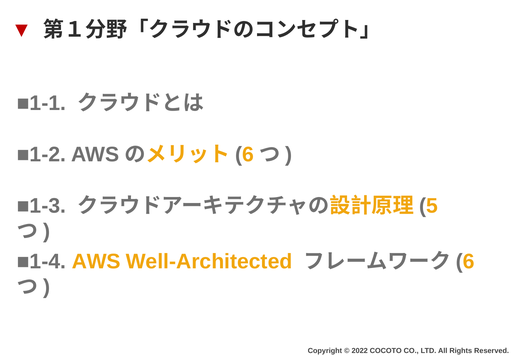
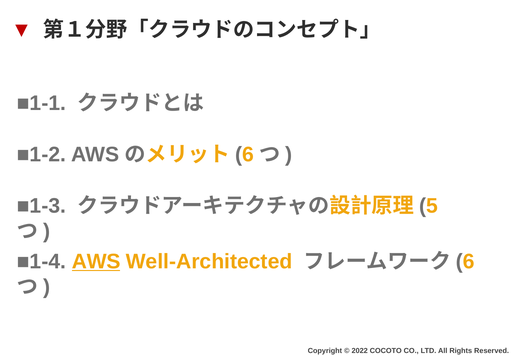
AWS underline: none -> present (96, 262)
